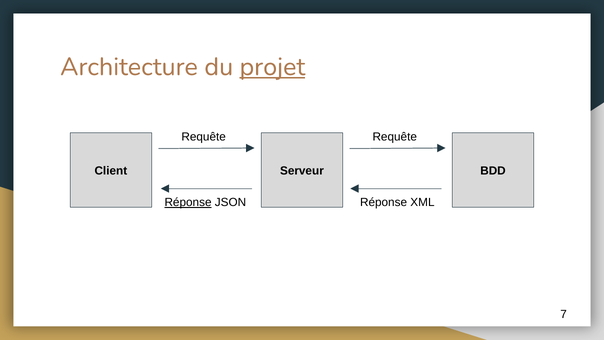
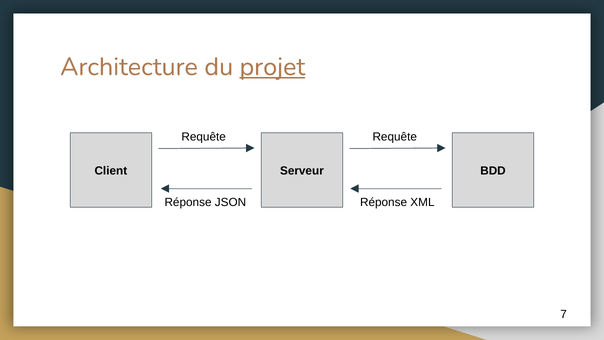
Réponse underline: present -> none (188, 202)
